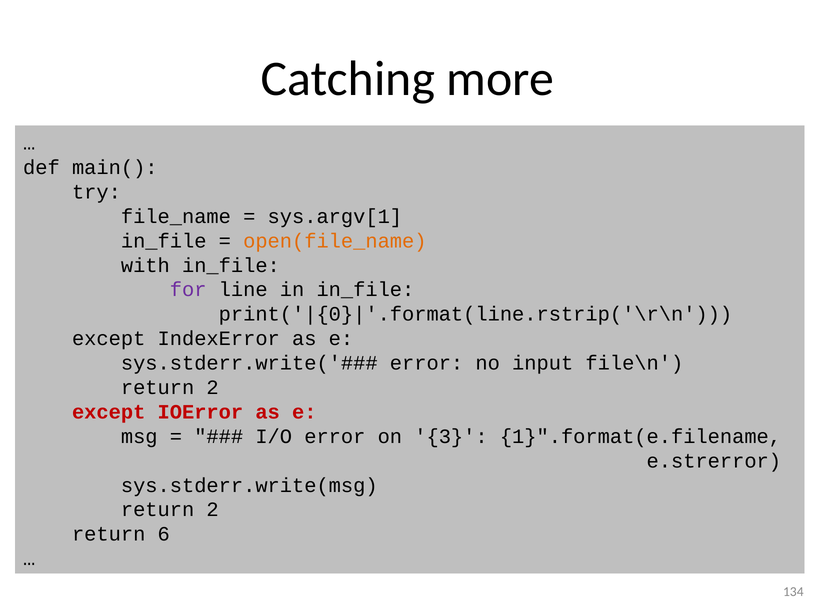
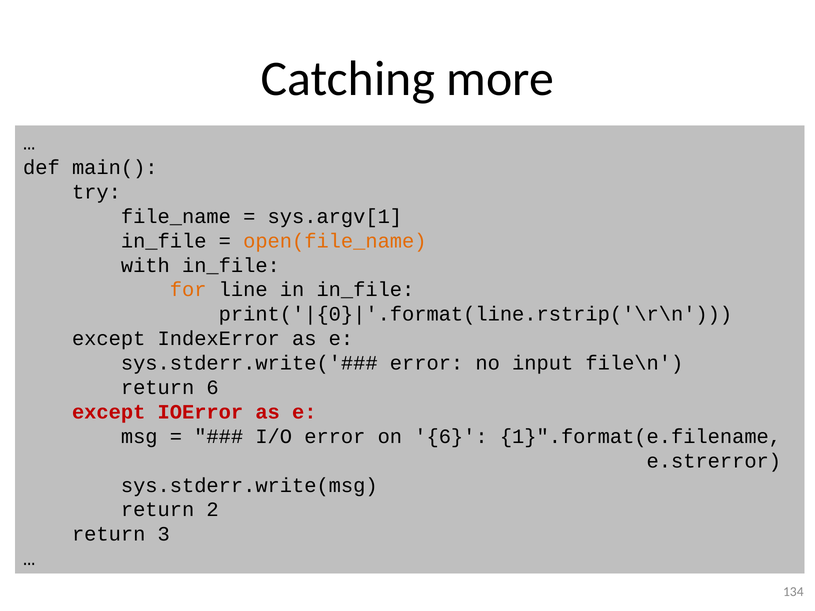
for colour: purple -> orange (188, 290)
2: 2 -> 6 (213, 388)
on 3: 3 -> 6 (451, 437)
6: 6 -> 3 (164, 534)
